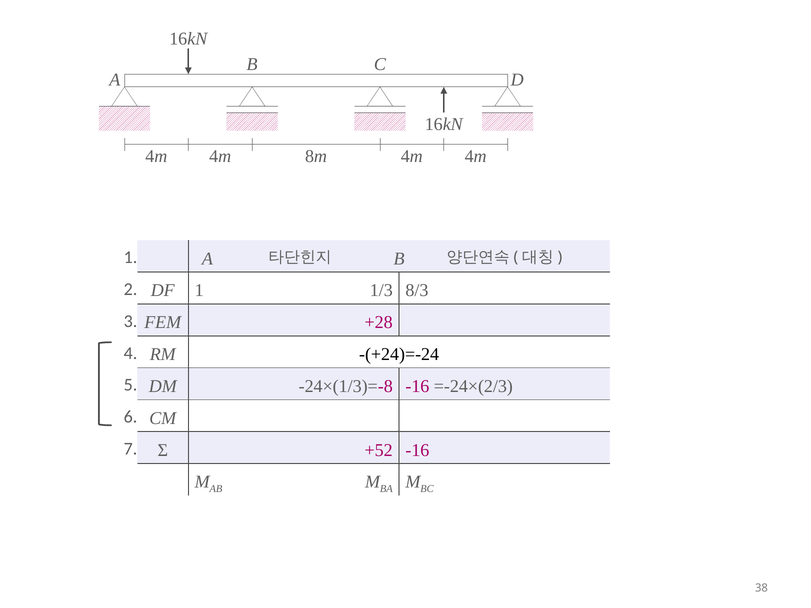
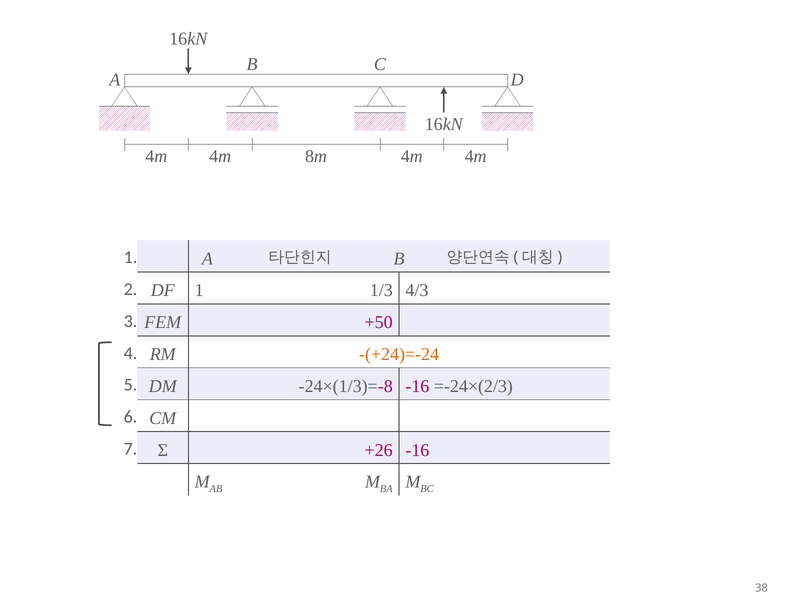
8/3: 8/3 -> 4/3 (417, 291)
+28: +28 -> +50 (379, 323)
-(+24)=-24 colour: black -> orange (399, 354)
+52: +52 -> +26 (379, 450)
